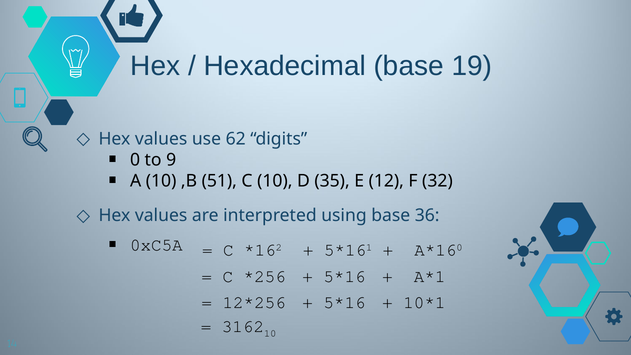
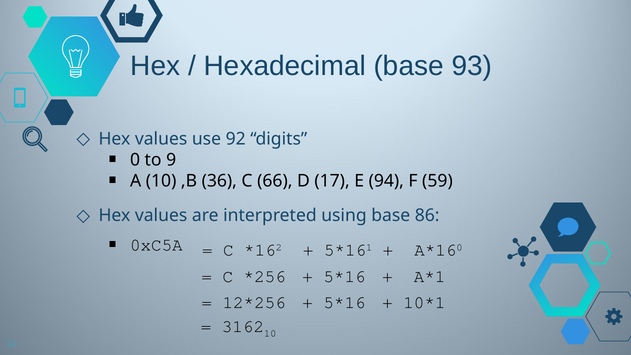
19: 19 -> 93 (472, 66)
62: 62 -> 92 (236, 139)
51: 51 -> 36 (219, 181)
C 10: 10 -> 66 (275, 181)
35: 35 -> 17 (332, 181)
12: 12 -> 94 (386, 181)
32: 32 -> 59 (437, 181)
36: 36 -> 86 (427, 216)
